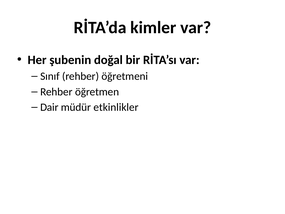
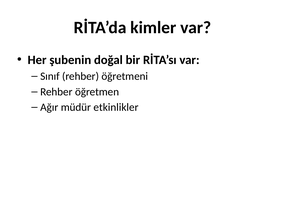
Dair: Dair -> Ağır (49, 107)
